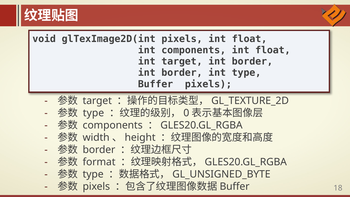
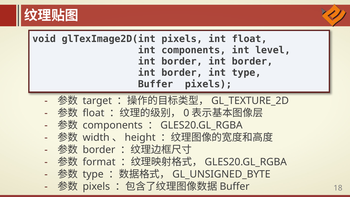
components int float: float -> level (273, 50)
target: target -> border (182, 61)
type: type -> float (94, 113)
